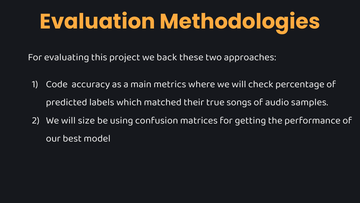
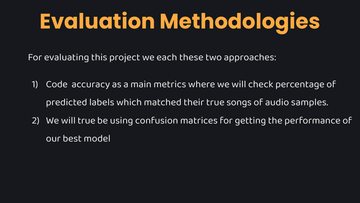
back: back -> each (167, 57)
will size: size -> true (86, 120)
